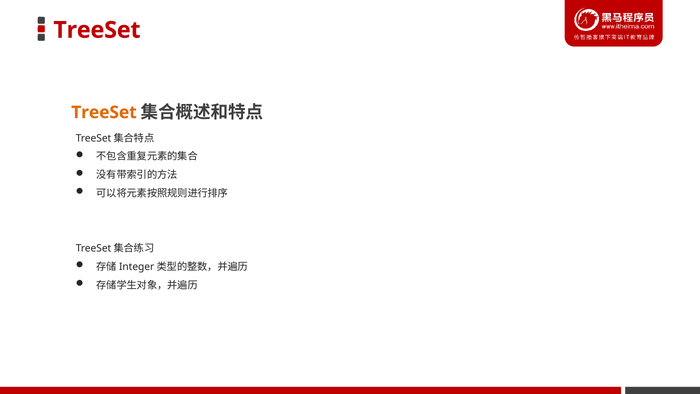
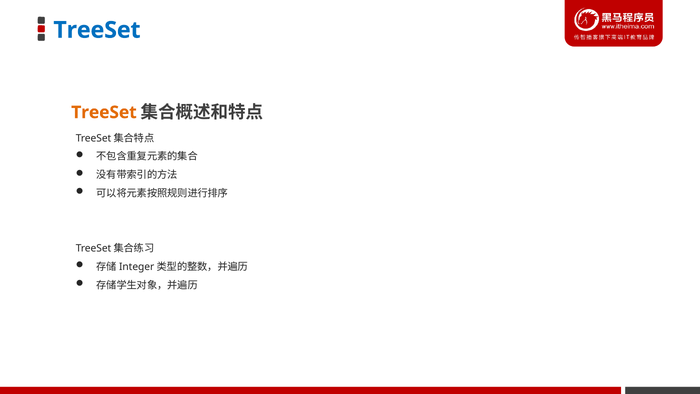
TreeSet colour: red -> blue (97, 30)
